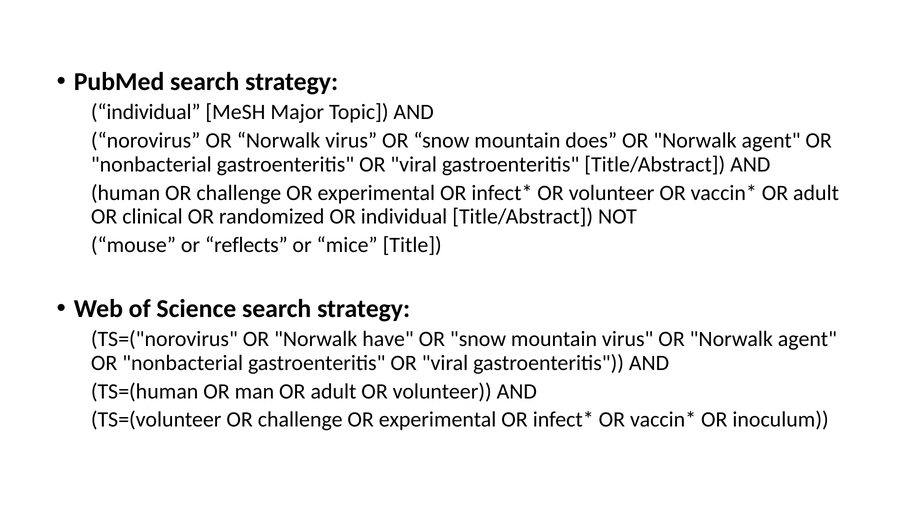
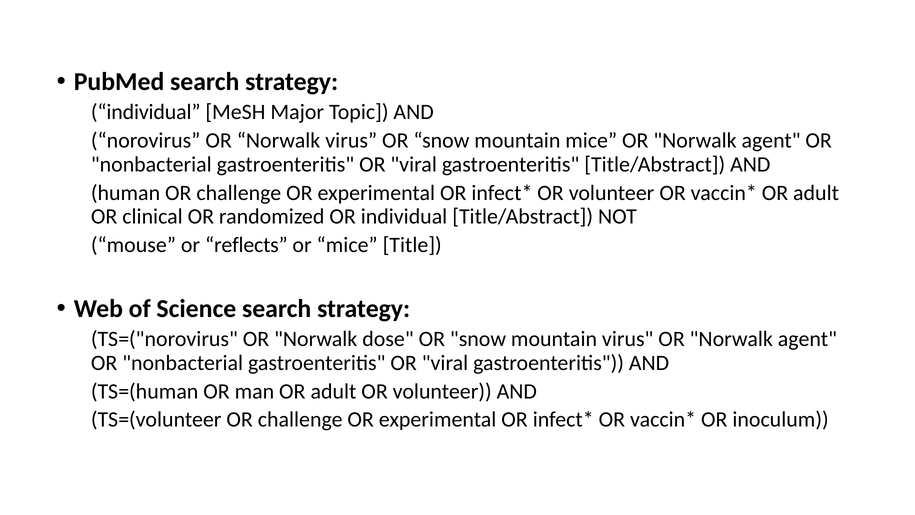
mountain does: does -> mice (591, 141)
have: have -> dose (388, 339)
